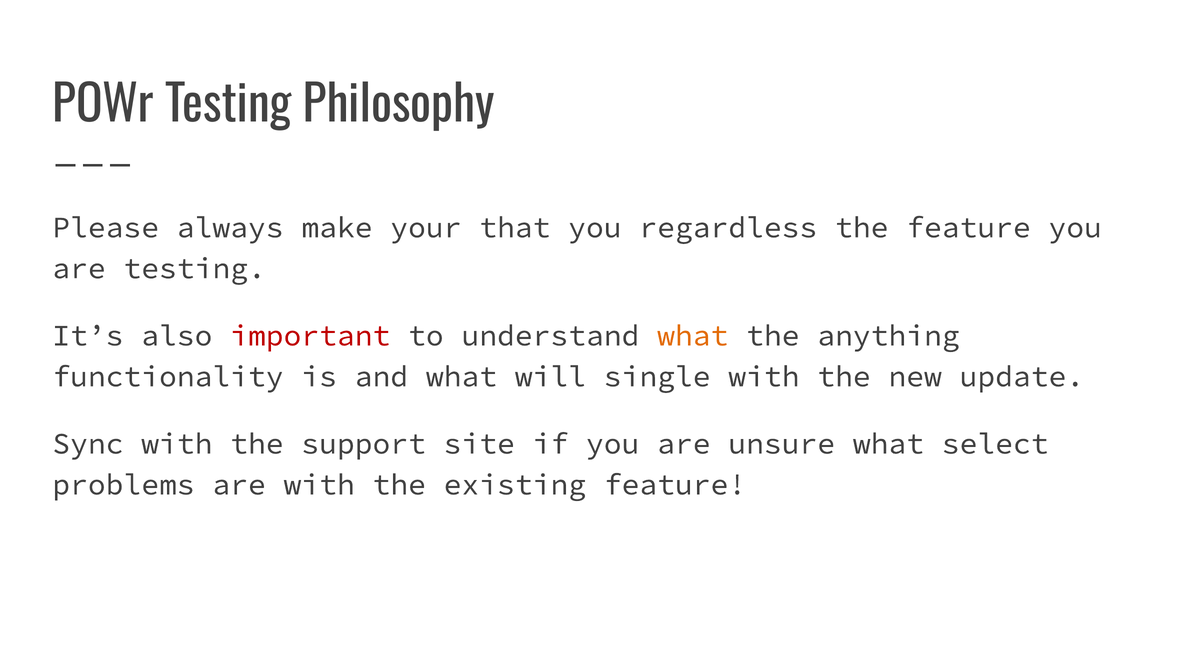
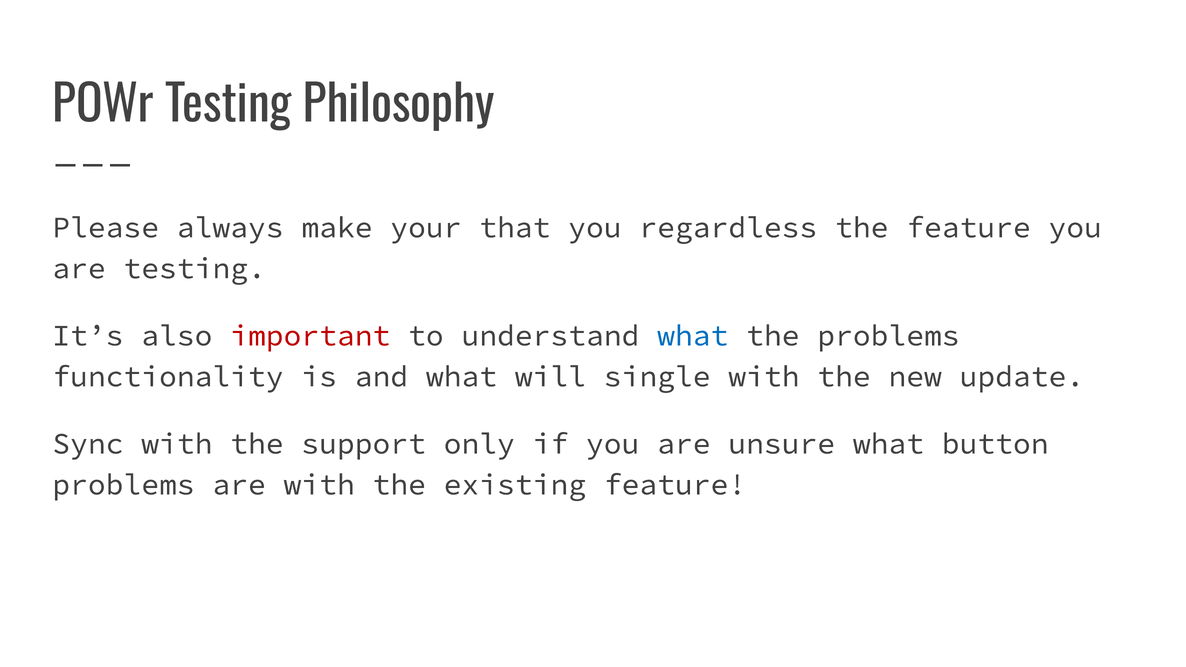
what colour: orange -> blue (693, 336)
the anything: anything -> problems (888, 336)
site: site -> only (479, 444)
select: select -> button (995, 444)
